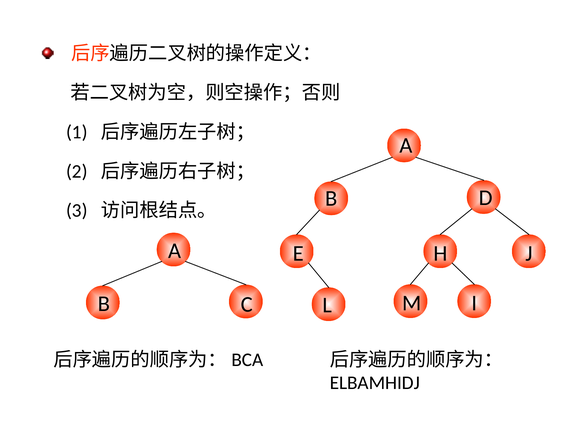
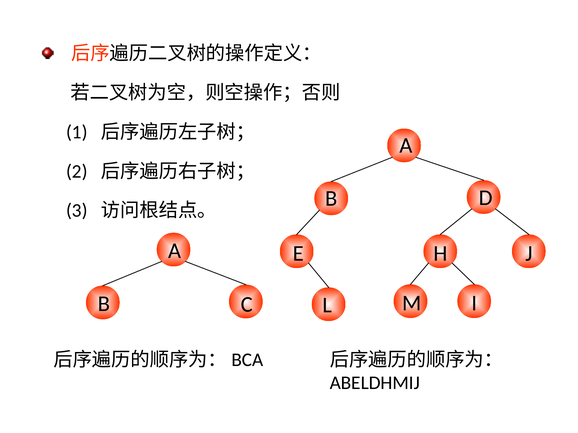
ELBAMHIDJ: ELBAMHIDJ -> ABELDHMIJ (375, 383)
